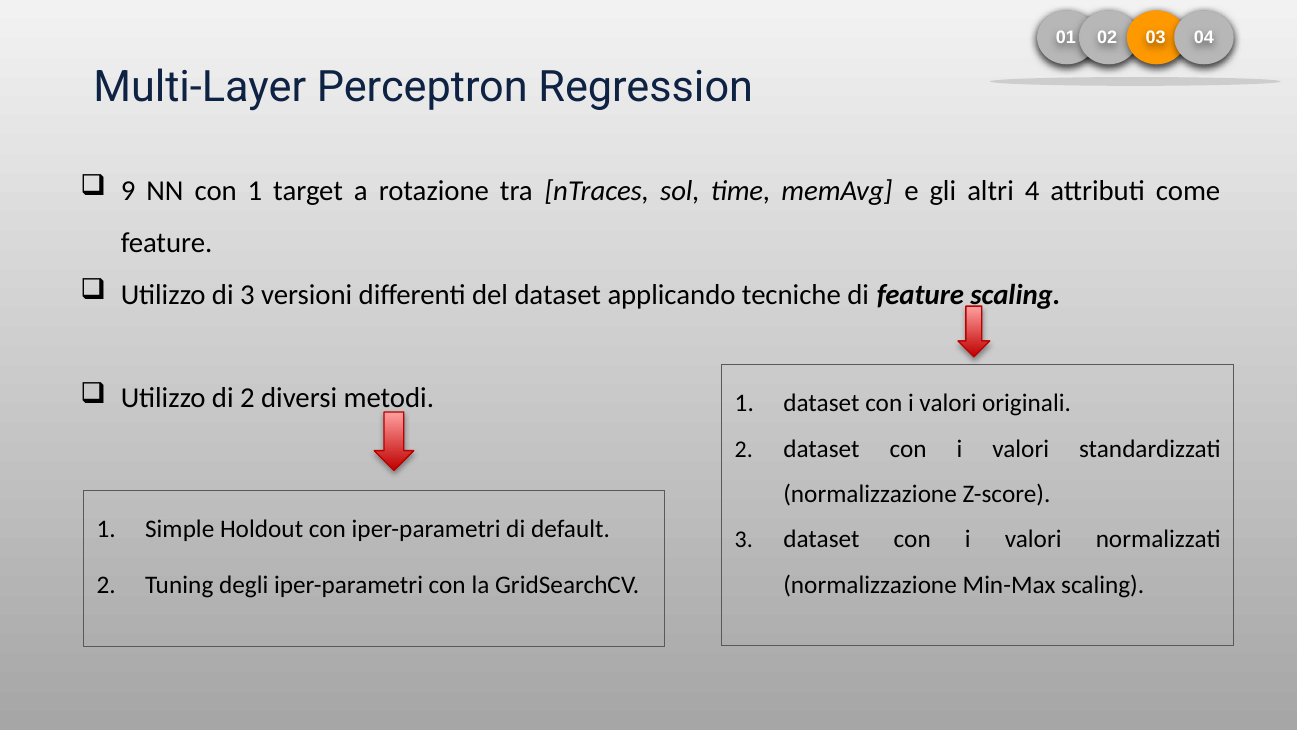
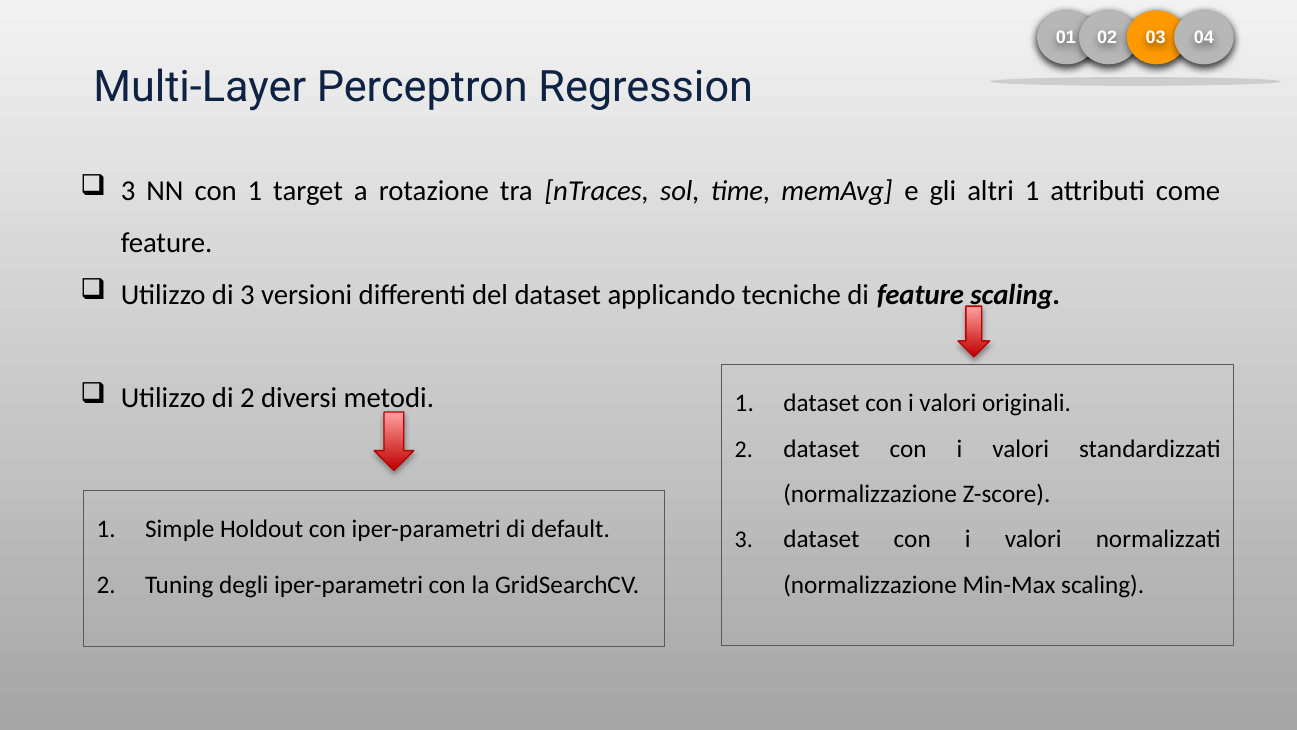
9: 9 -> 3 (128, 191)
altri 4: 4 -> 1 (1032, 191)
